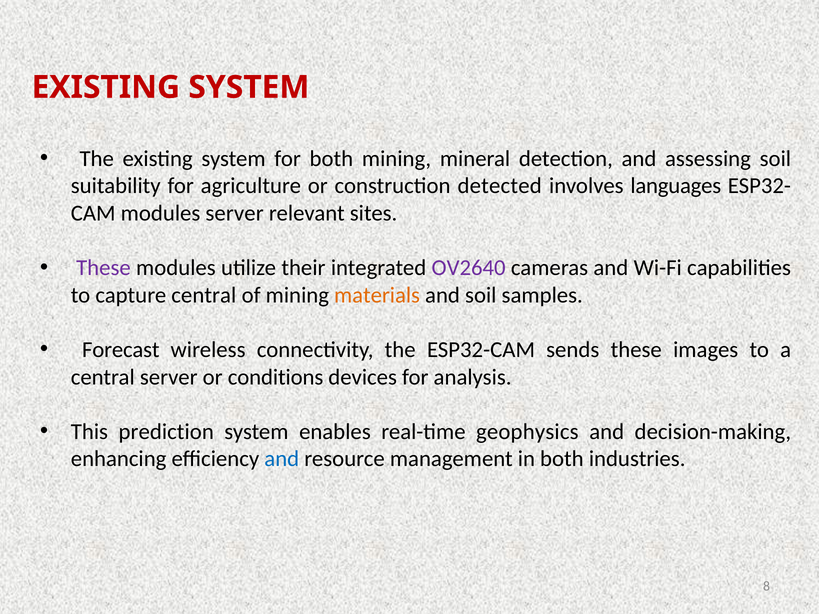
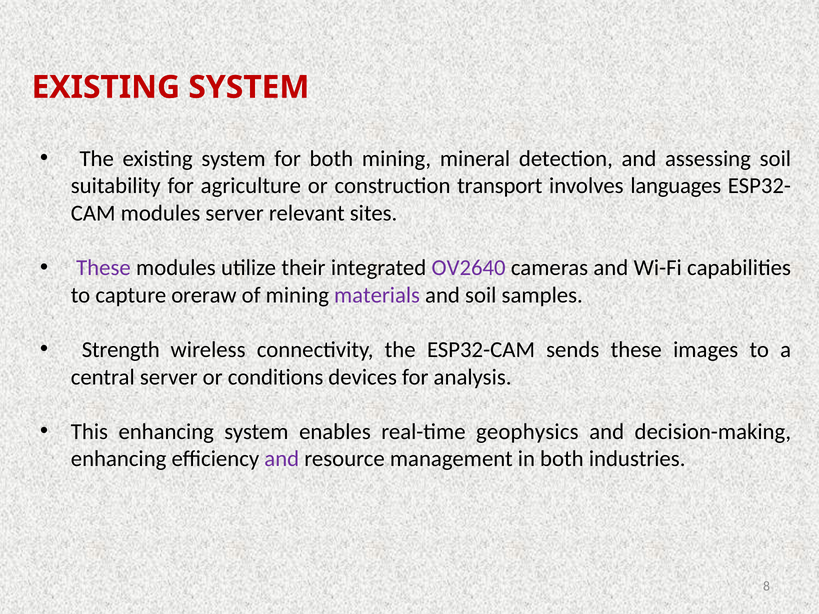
detected: detected -> transport (500, 186)
capture central: central -> oreraw (204, 295)
materials colour: orange -> purple (377, 295)
Forecast: Forecast -> Strength (121, 350)
This prediction: prediction -> enhancing (166, 432)
and colour: blue -> purple (282, 459)
